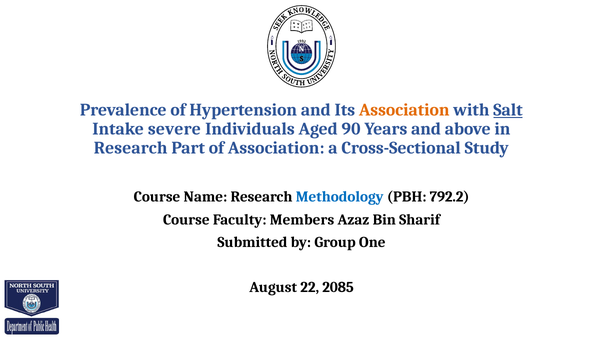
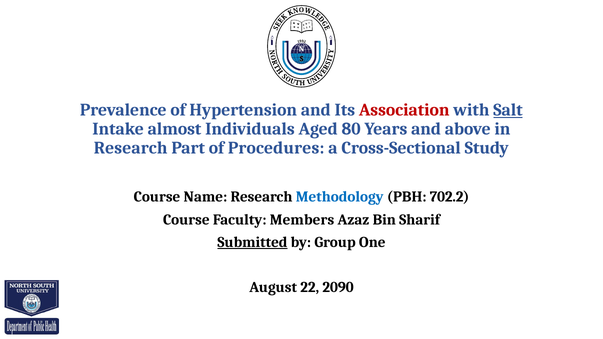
Association colour: orange -> red (404, 110)
severe: severe -> almost (175, 129)
90: 90 -> 80 (351, 129)
of Association: Association -> Procedures (276, 148)
792.2: 792.2 -> 702.2 (450, 197)
Submitted underline: none -> present (252, 242)
2085: 2085 -> 2090 (338, 287)
